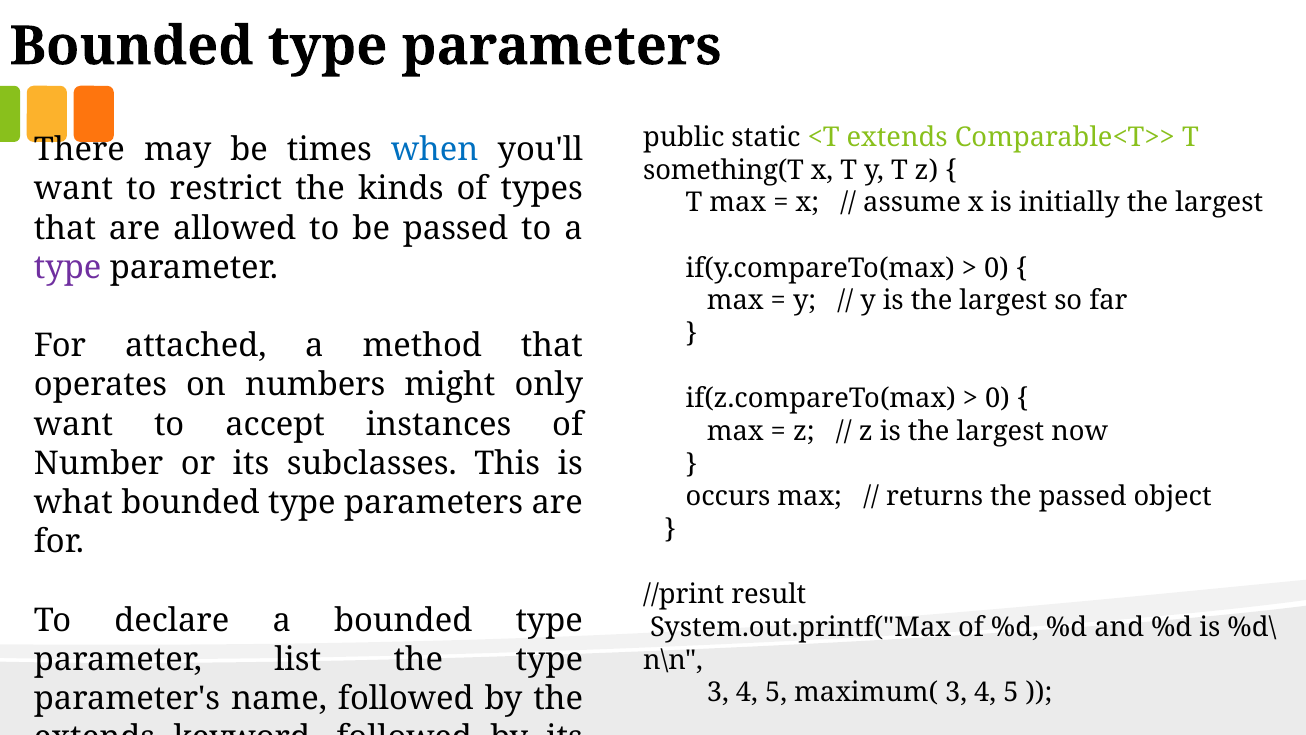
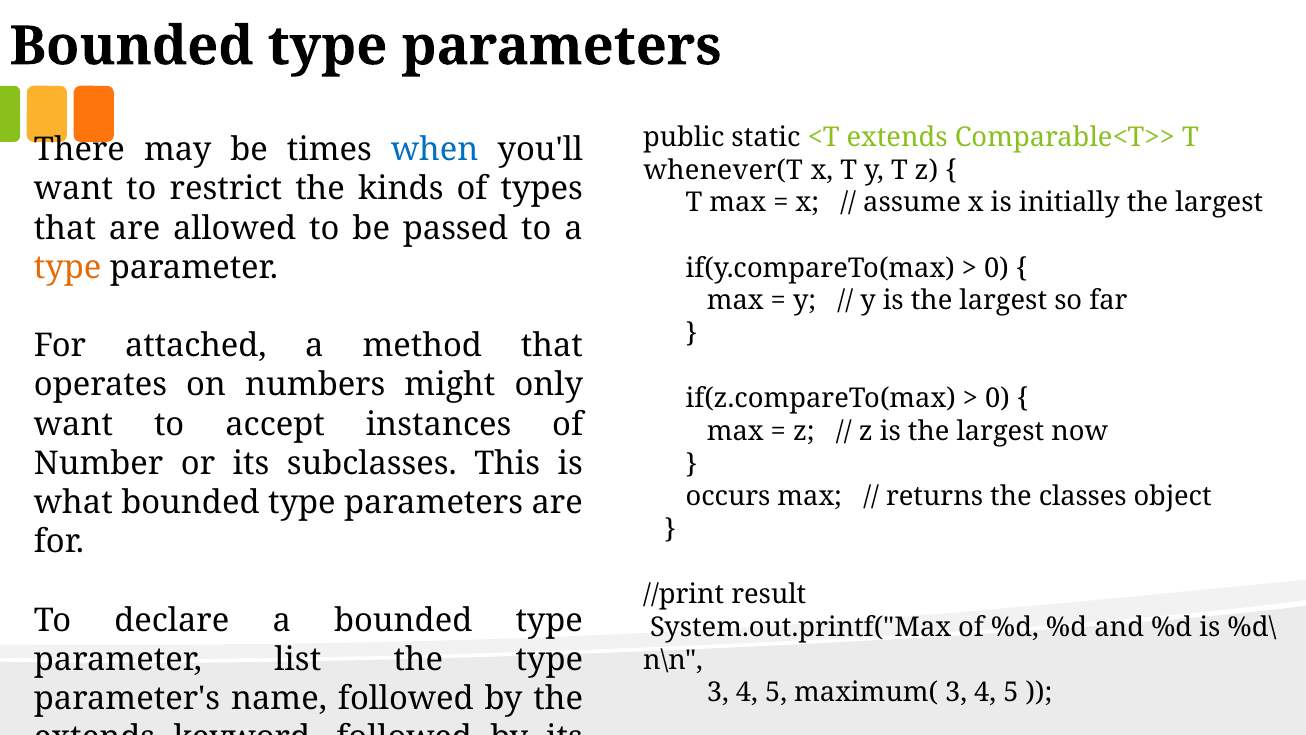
something(T: something(T -> whenever(T (723, 170)
type colour: purple -> orange (68, 267)
the passed: passed -> classes (1083, 497)
